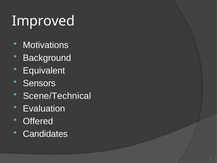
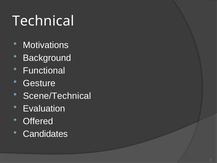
Improved: Improved -> Technical (43, 21)
Equivalent: Equivalent -> Functional (44, 70)
Sensors: Sensors -> Gesture (39, 83)
